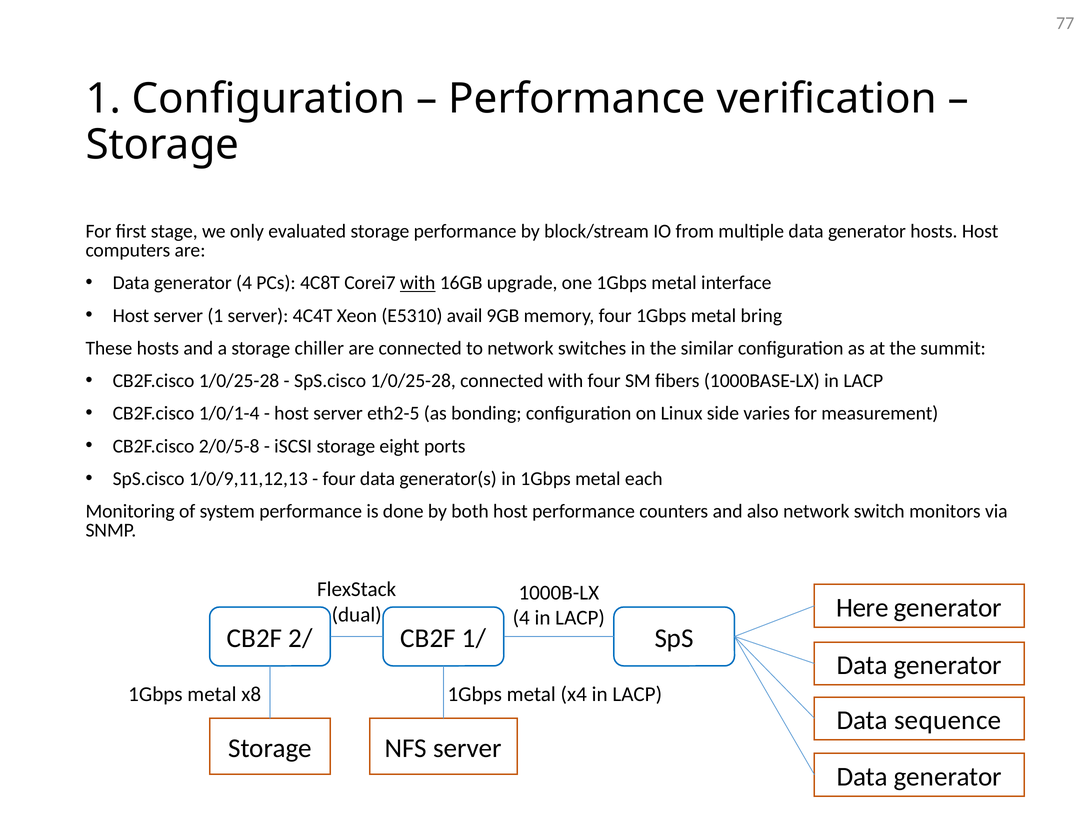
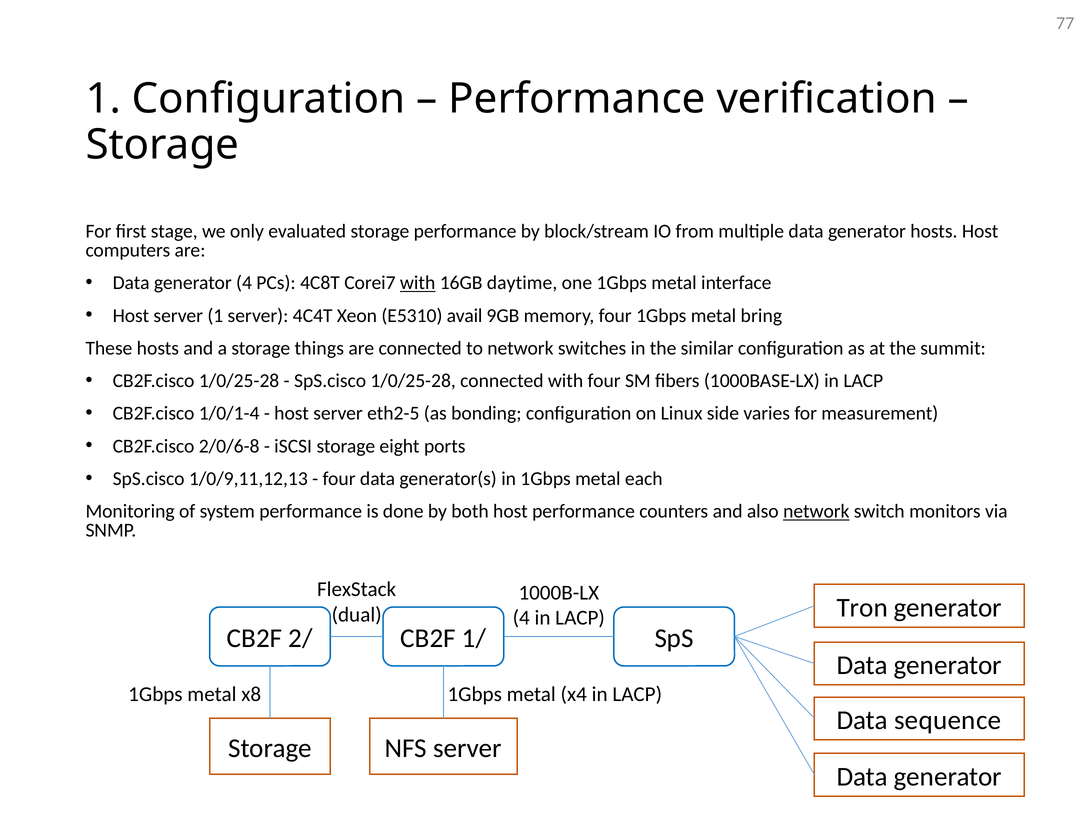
upgrade: upgrade -> daytime (522, 283)
chiller: chiller -> things (319, 348)
2/0/5-8: 2/0/5-8 -> 2/0/6-8 (229, 446)
network underline: none -> present (816, 511)
Here: Here -> Tron (862, 607)
